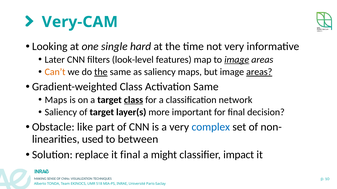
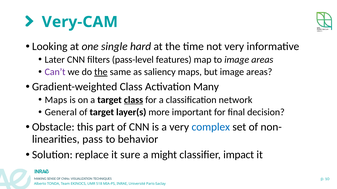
look-level: look-level -> pass-level (133, 60)
image underline: present -> none (237, 60)
Can’t colour: orange -> purple (55, 72)
areas underline: present -> none (259, 72)
Activation Same: Same -> Many (206, 87)
Saliency: Saliency -> General (61, 113)
like: like -> this (85, 127)
used: used -> pass (93, 140)
between: between -> behavior (138, 140)
it final: final -> sure (130, 155)
